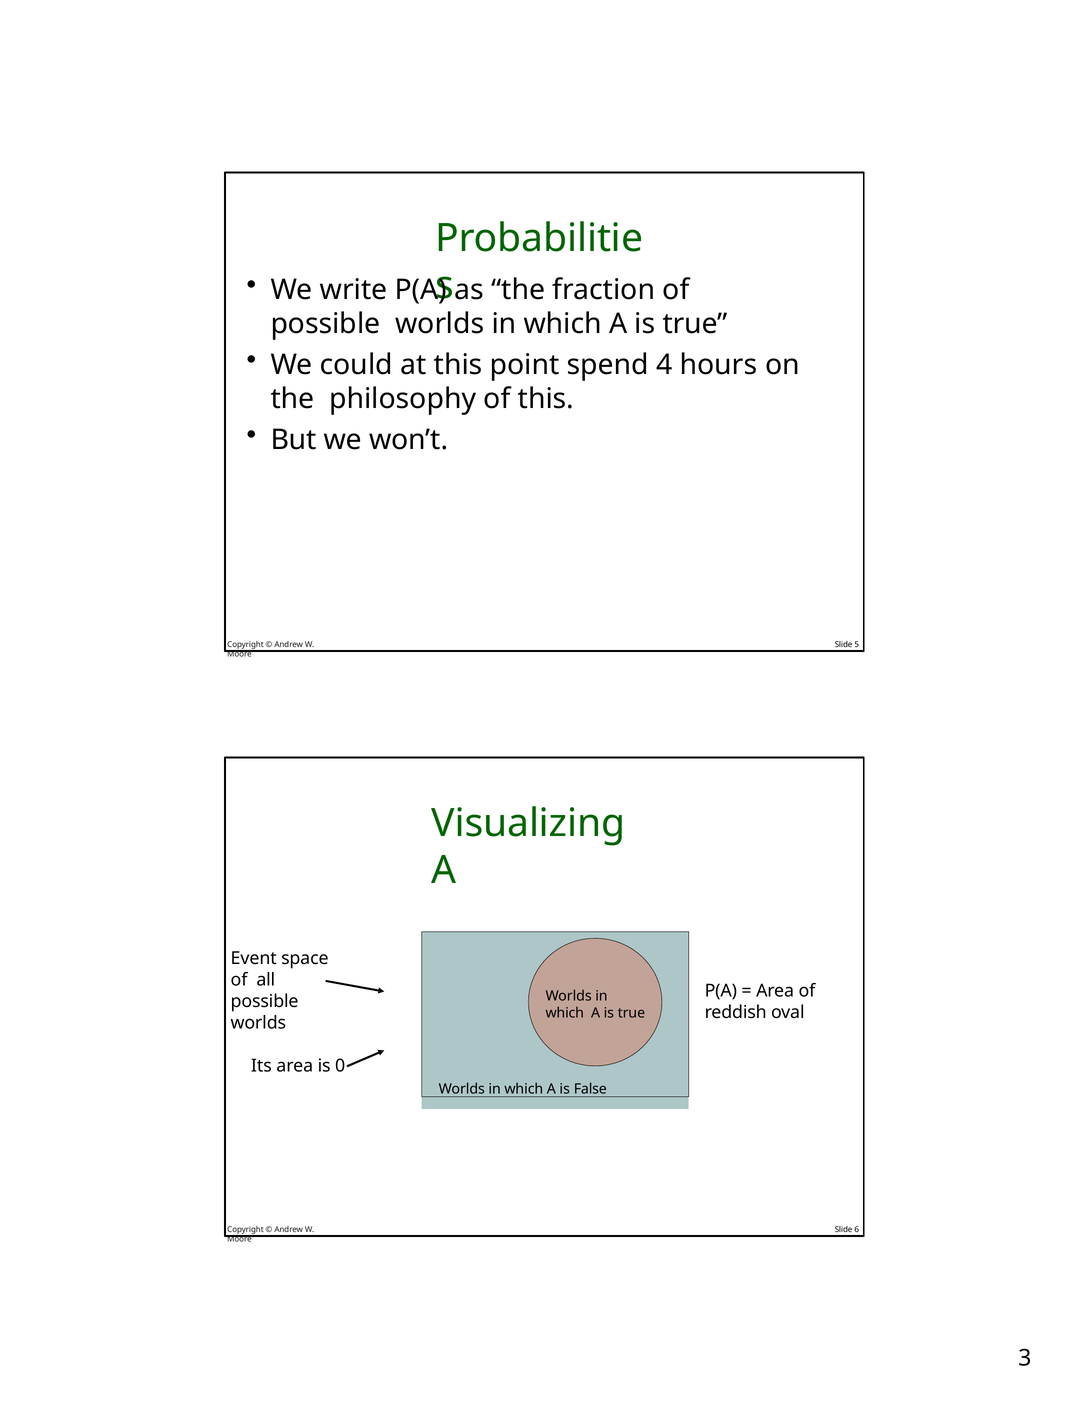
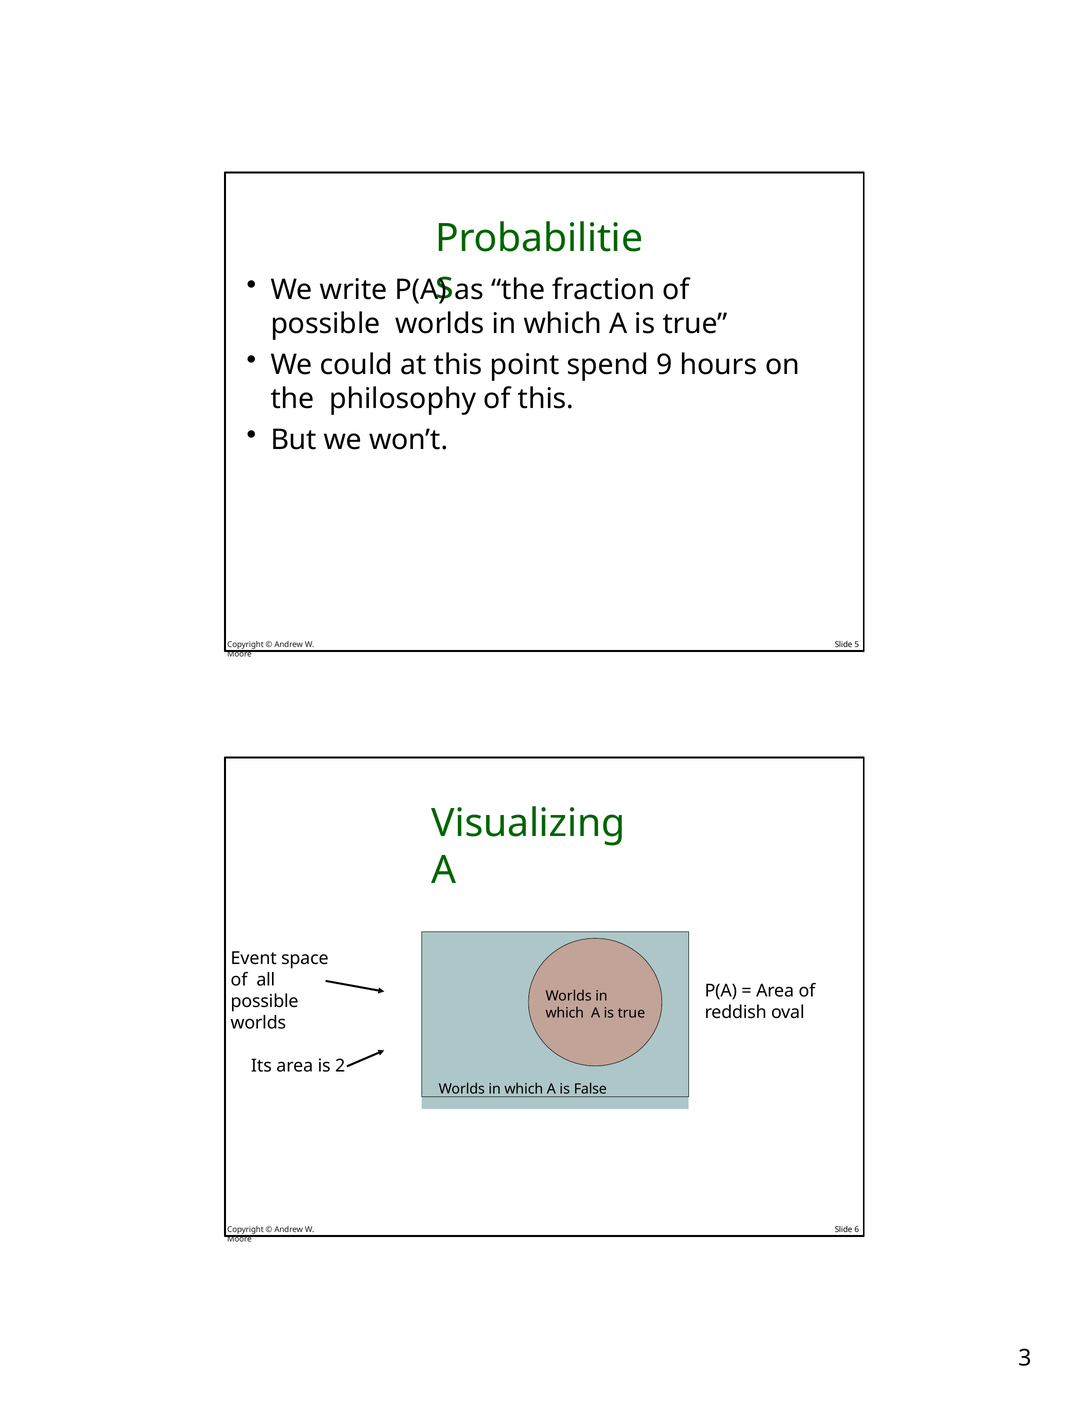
4: 4 -> 9 (664, 365)
0: 0 -> 2 (340, 1066)
